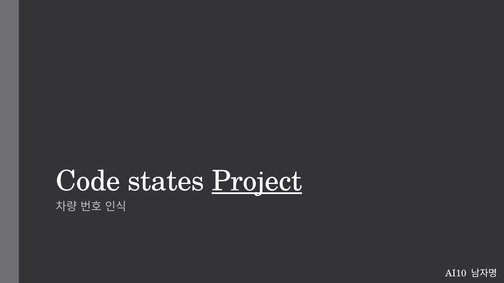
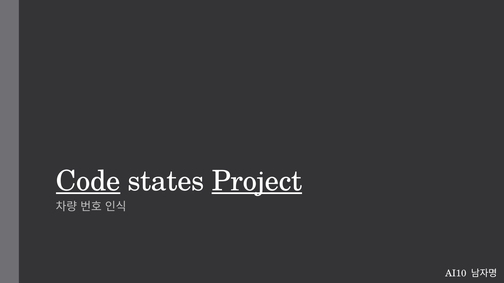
Code underline: none -> present (88, 181)
